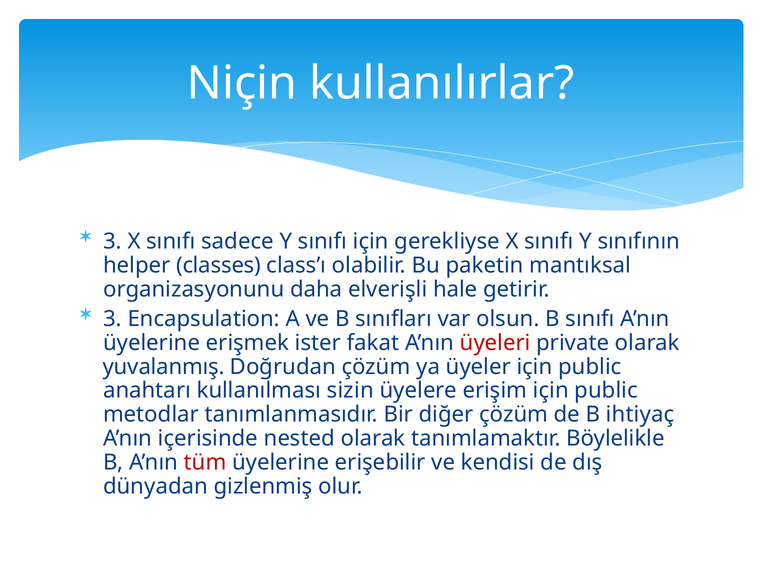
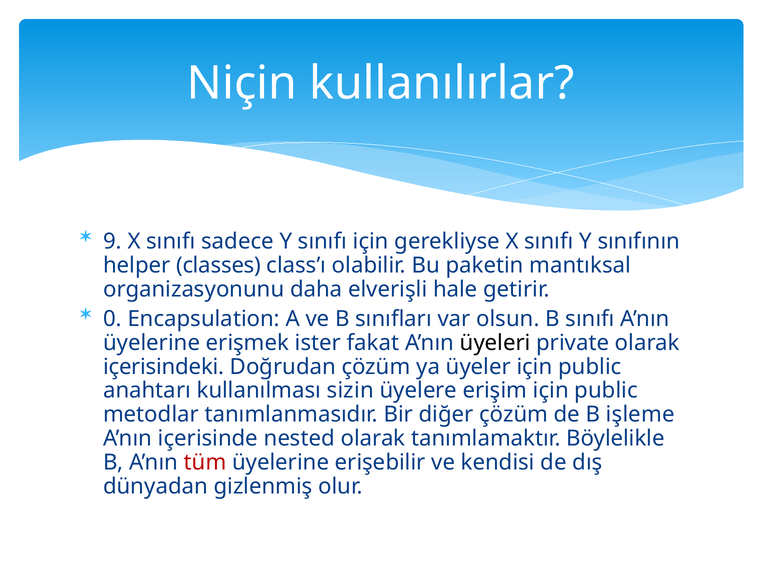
3: 3 -> 9 (112, 242)
3: 3 -> 0 (112, 319)
üyeleri colour: red -> black (495, 343)
yuvalanmış: yuvalanmış -> içerisindeki (164, 367)
ihtiyaç: ihtiyaç -> işleme (640, 415)
